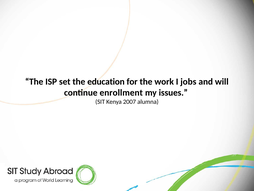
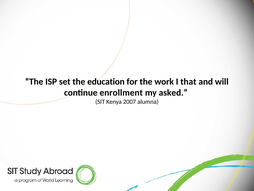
jobs: jobs -> that (188, 81)
issues: issues -> asked (173, 92)
